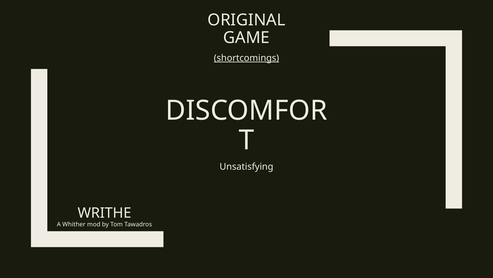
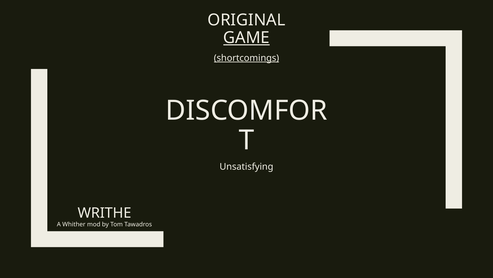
GAME underline: none -> present (246, 38)
